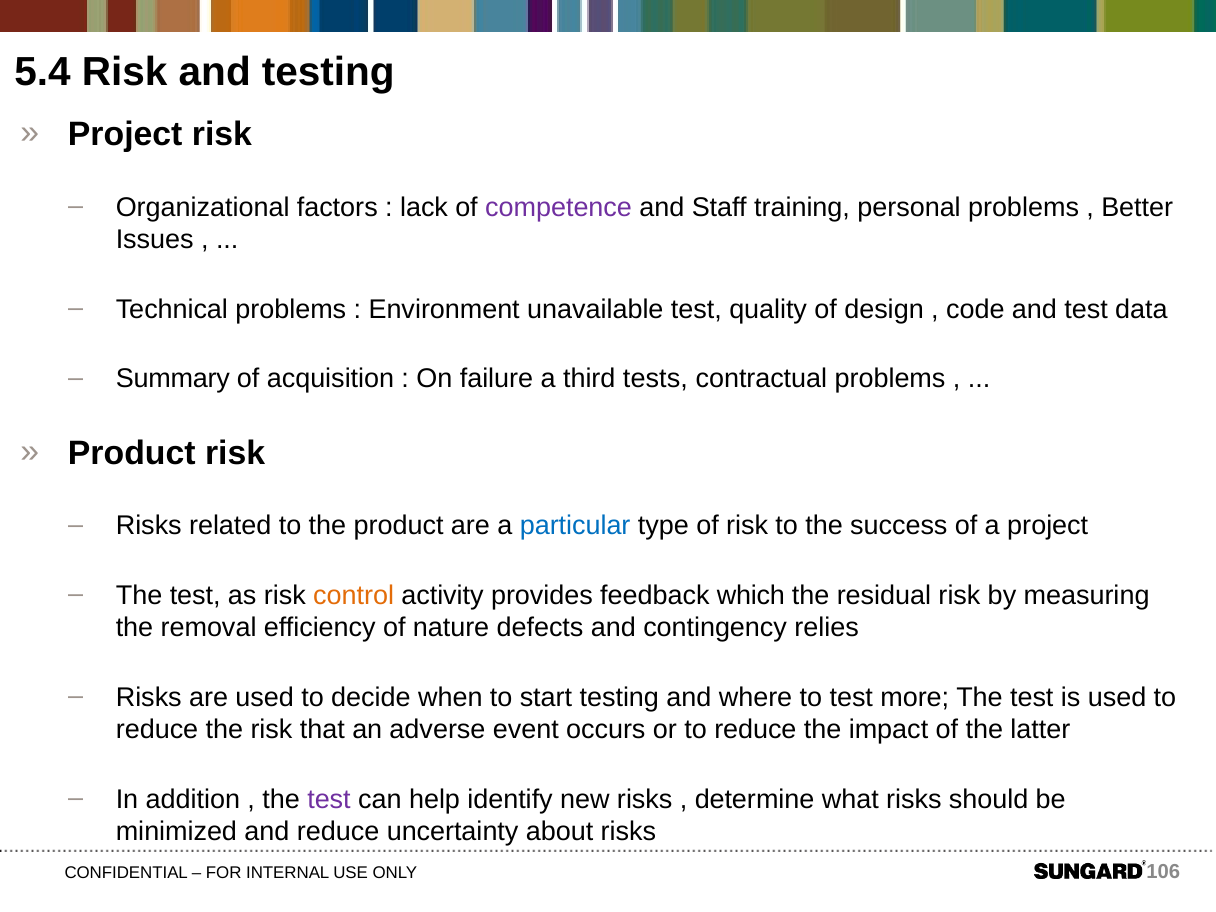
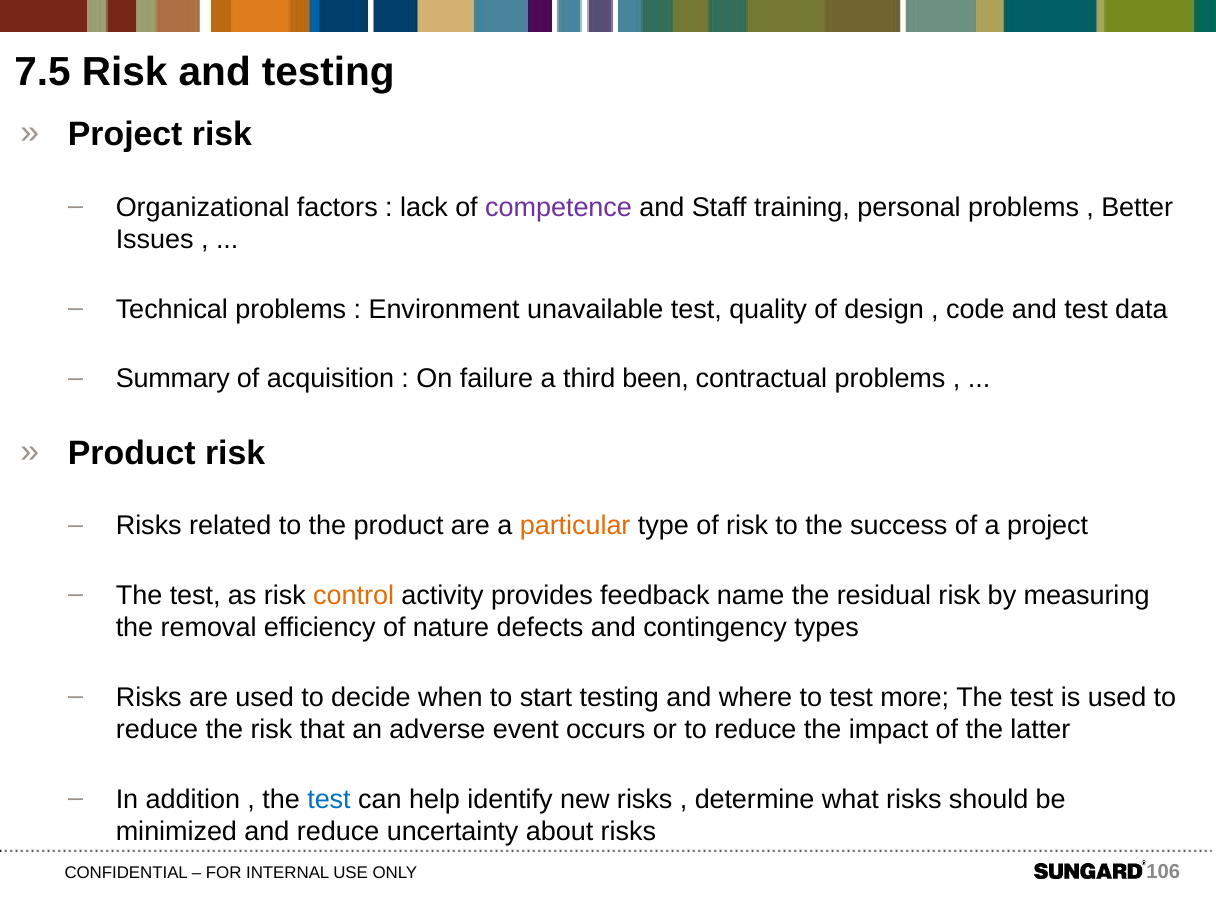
5.4: 5.4 -> 7.5 (42, 73)
tests: tests -> been (656, 379)
particular colour: blue -> orange (575, 526)
which: which -> name (751, 596)
relies: relies -> types (827, 628)
test colour: purple -> blue (329, 800)
